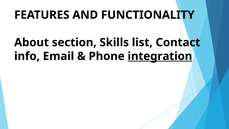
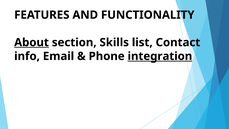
About underline: none -> present (32, 42)
